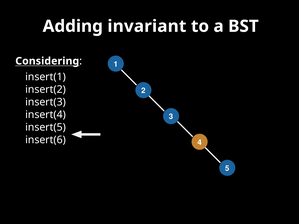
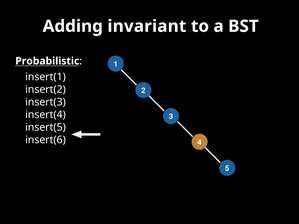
Considering: Considering -> Probabilistic (47, 61)
